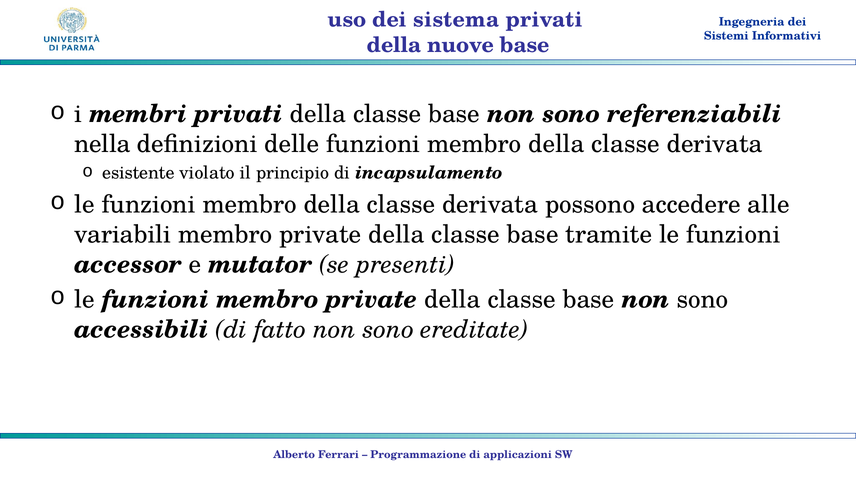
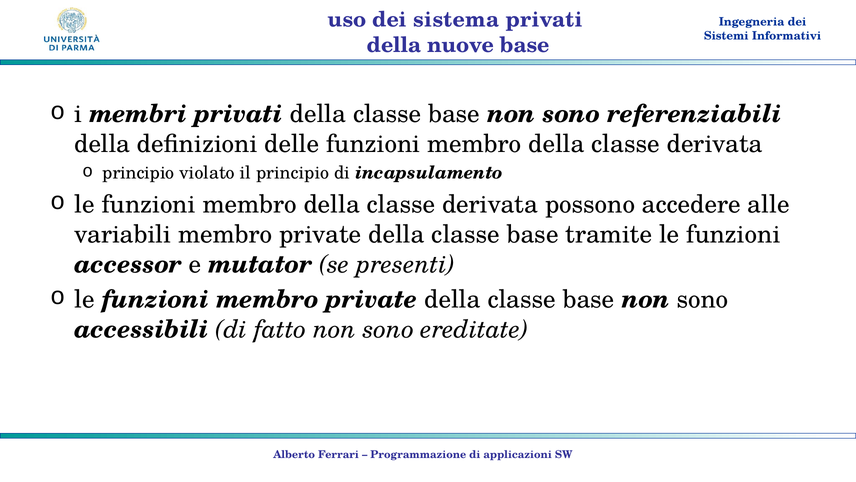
nella: nella -> della (102, 144)
esistente: esistente -> principio (138, 173)
